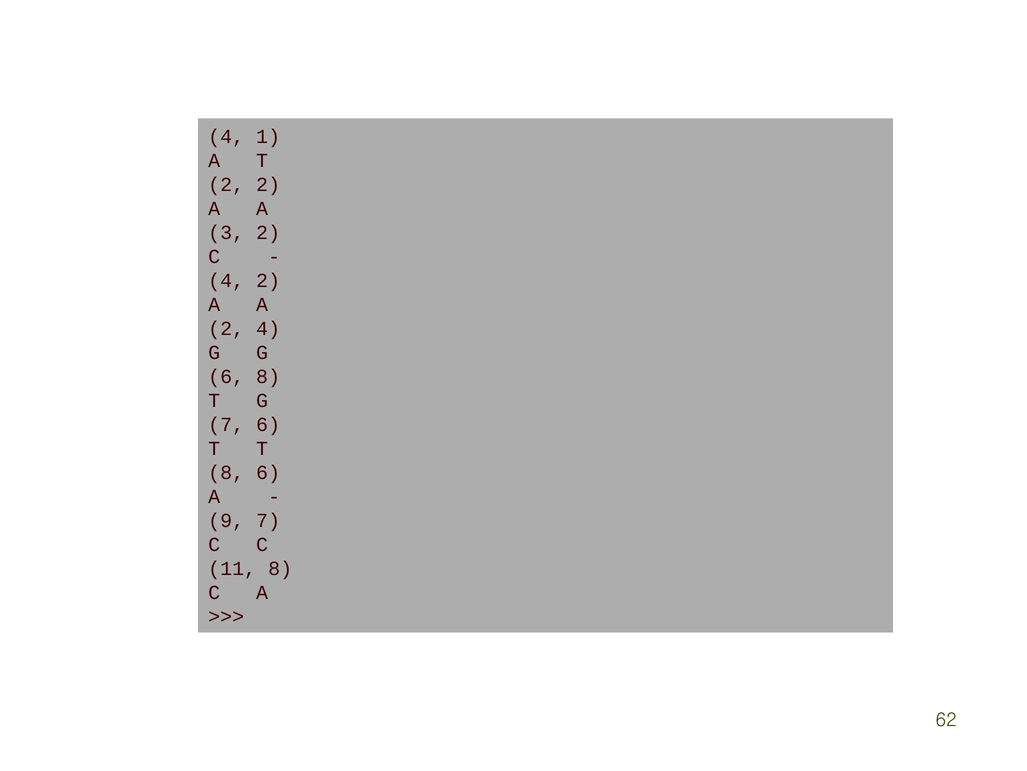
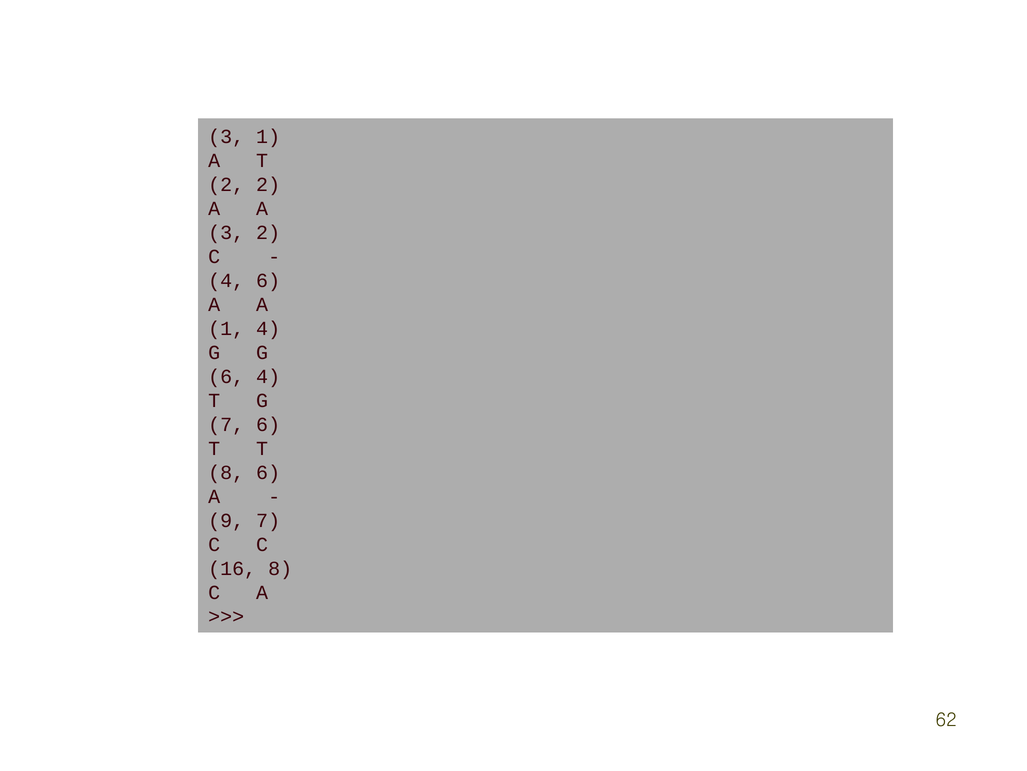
4: 4 -> 3 (226, 137)
4 2: 2 -> 6 (268, 281)
2: 2 -> 1 (226, 328)
6 8: 8 -> 4 (268, 376)
11: 11 -> 16 (232, 568)
